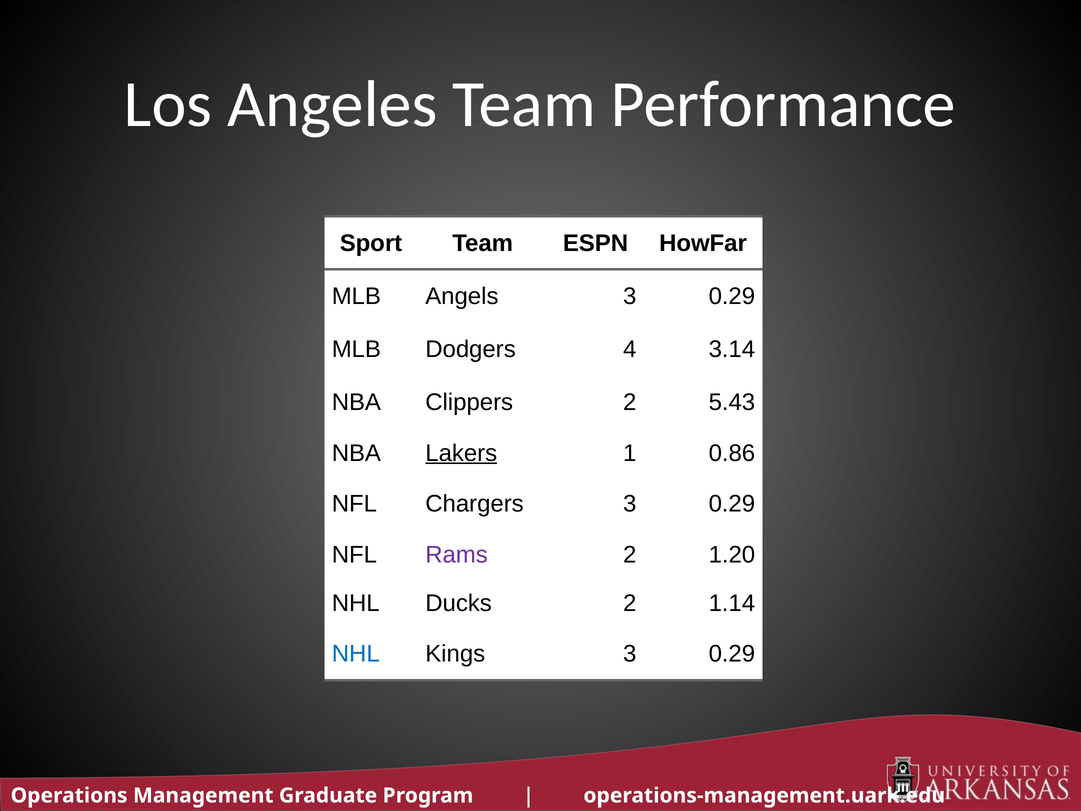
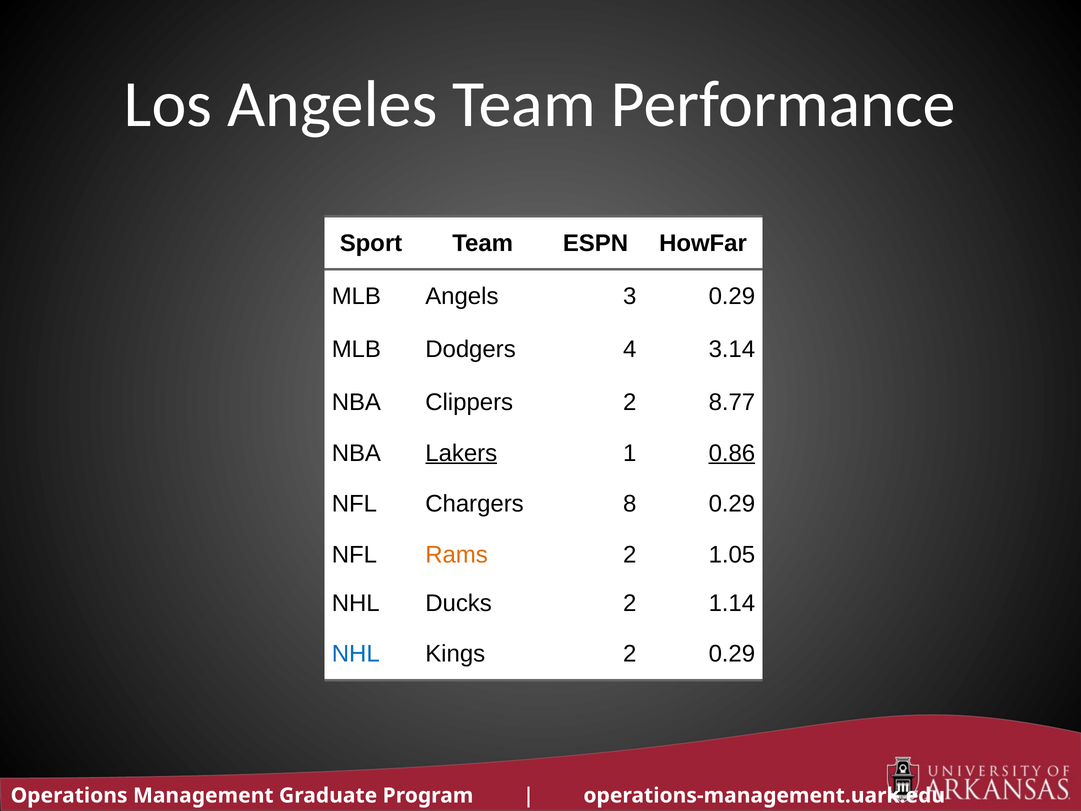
5.43: 5.43 -> 8.77 (732, 402)
0.86 underline: none -> present (732, 453)
Chargers 3: 3 -> 8 (630, 504)
Rams colour: purple -> orange (457, 555)
1.20: 1.20 -> 1.05 (732, 555)
Kings 3: 3 -> 2 (630, 654)
